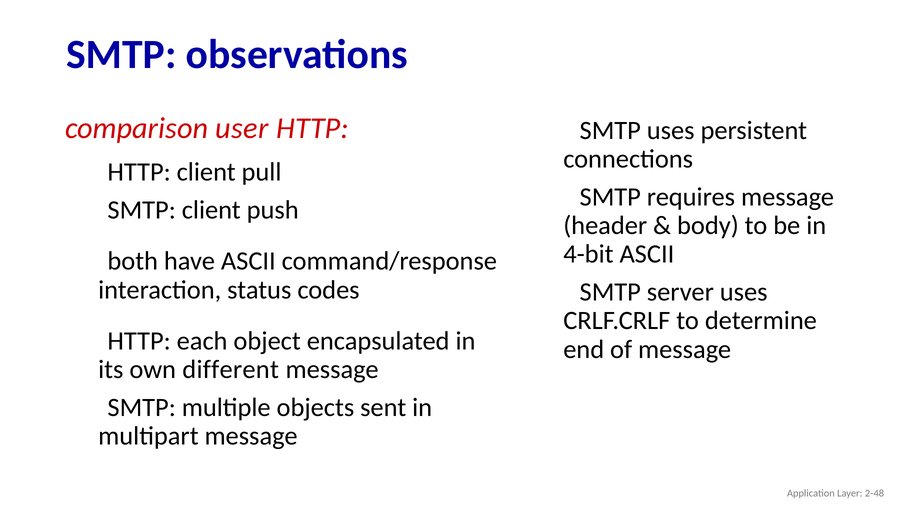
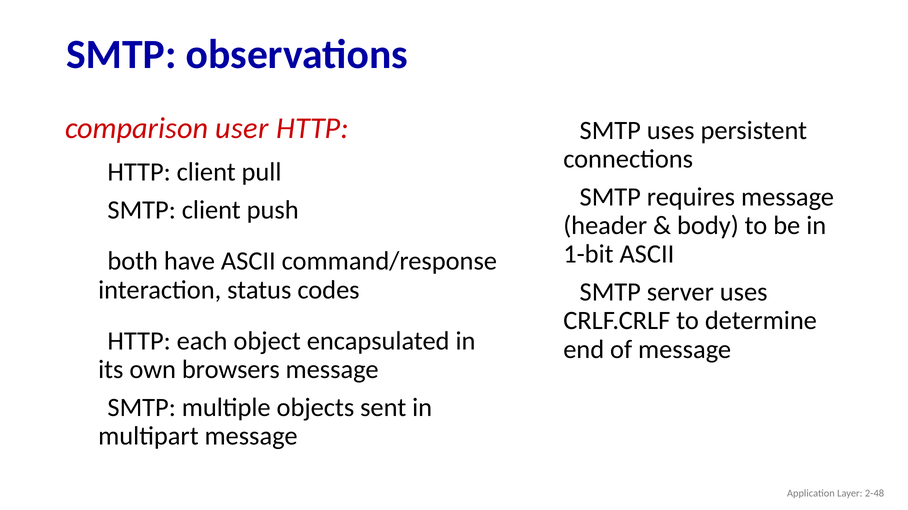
4-bit: 4-bit -> 1-bit (588, 255)
different: different -> browsers (231, 370)
